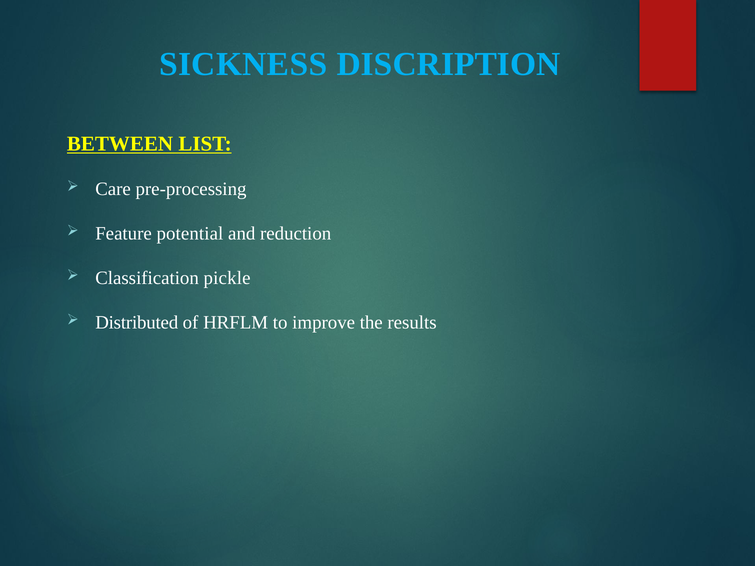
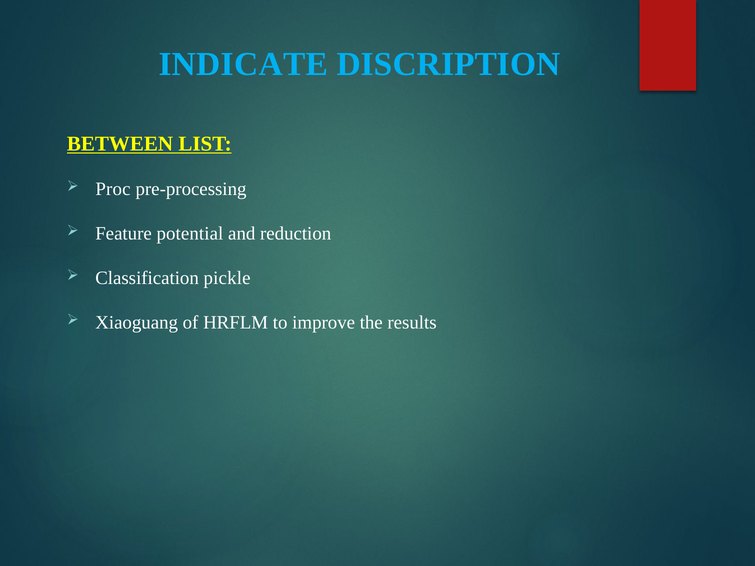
SICKNESS: SICKNESS -> INDICATE (243, 64)
Care: Care -> Proc (113, 189)
Distributed: Distributed -> Xiaoguang (137, 323)
